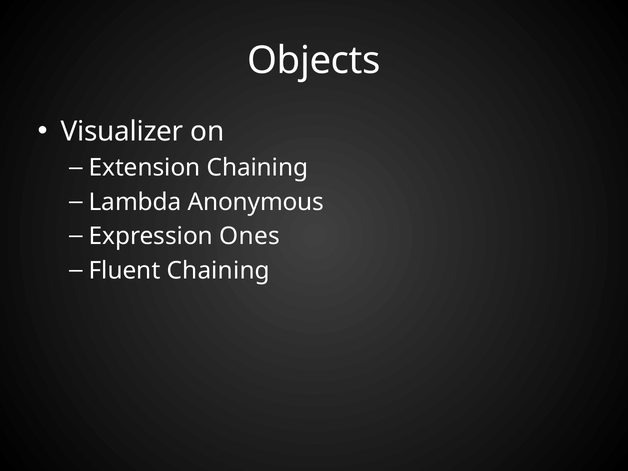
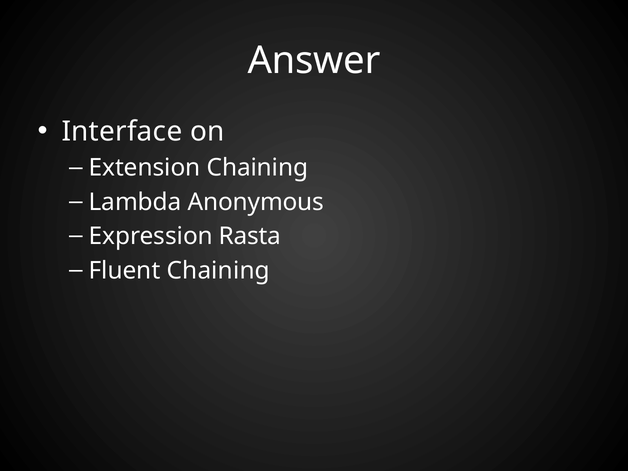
Objects: Objects -> Answer (314, 61)
Visualizer: Visualizer -> Interface (122, 132)
Ones: Ones -> Rasta (250, 236)
